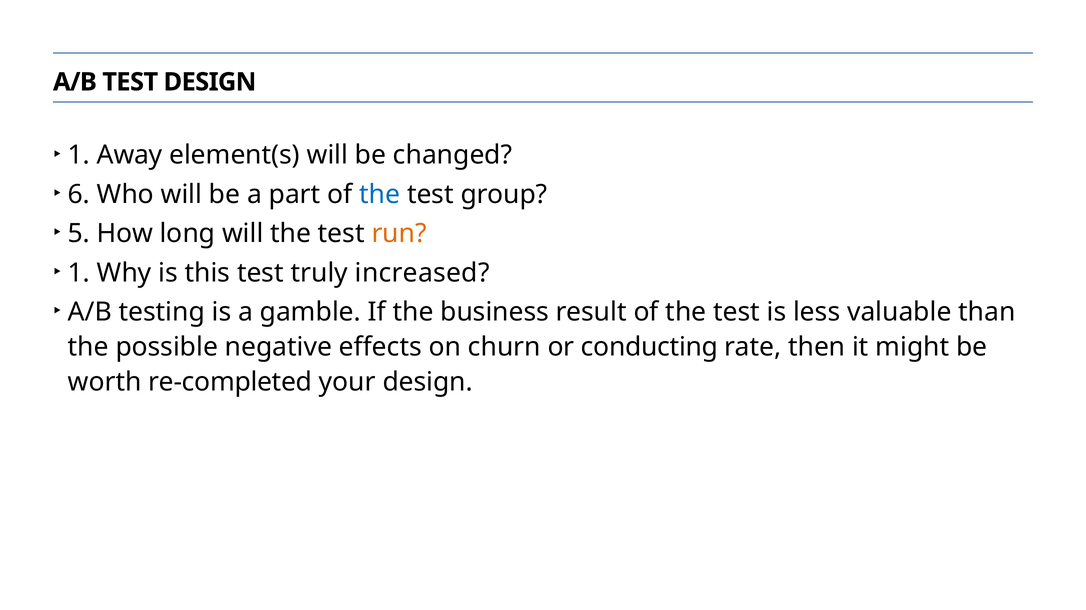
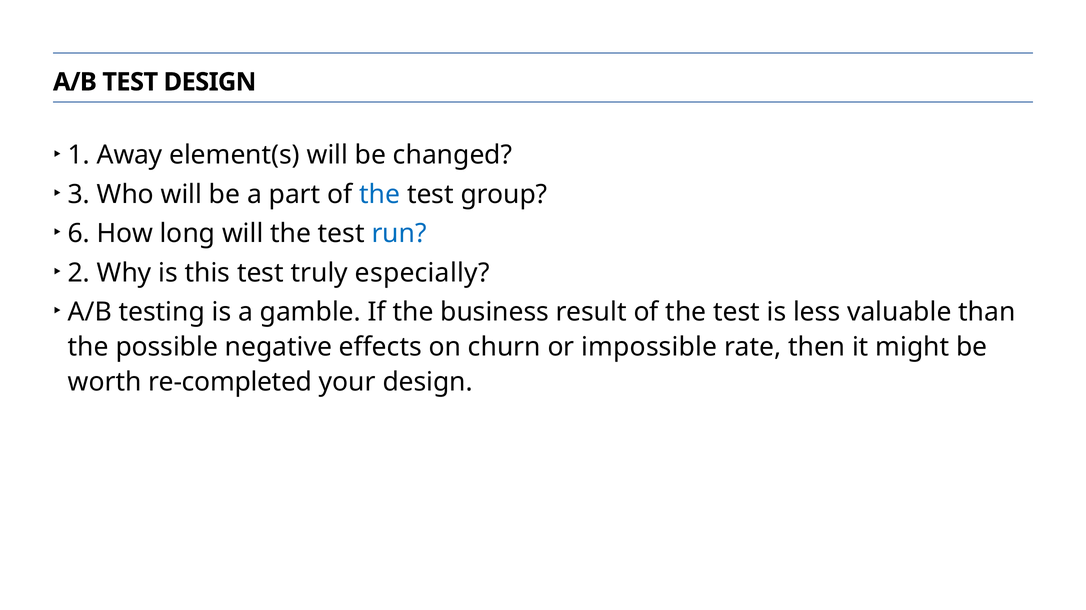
6: 6 -> 3 (79, 194)
5: 5 -> 6 (79, 234)
run colour: orange -> blue (399, 234)
1: 1 -> 2 (79, 273)
increased: increased -> especially (422, 273)
conducting: conducting -> impossible (649, 347)
